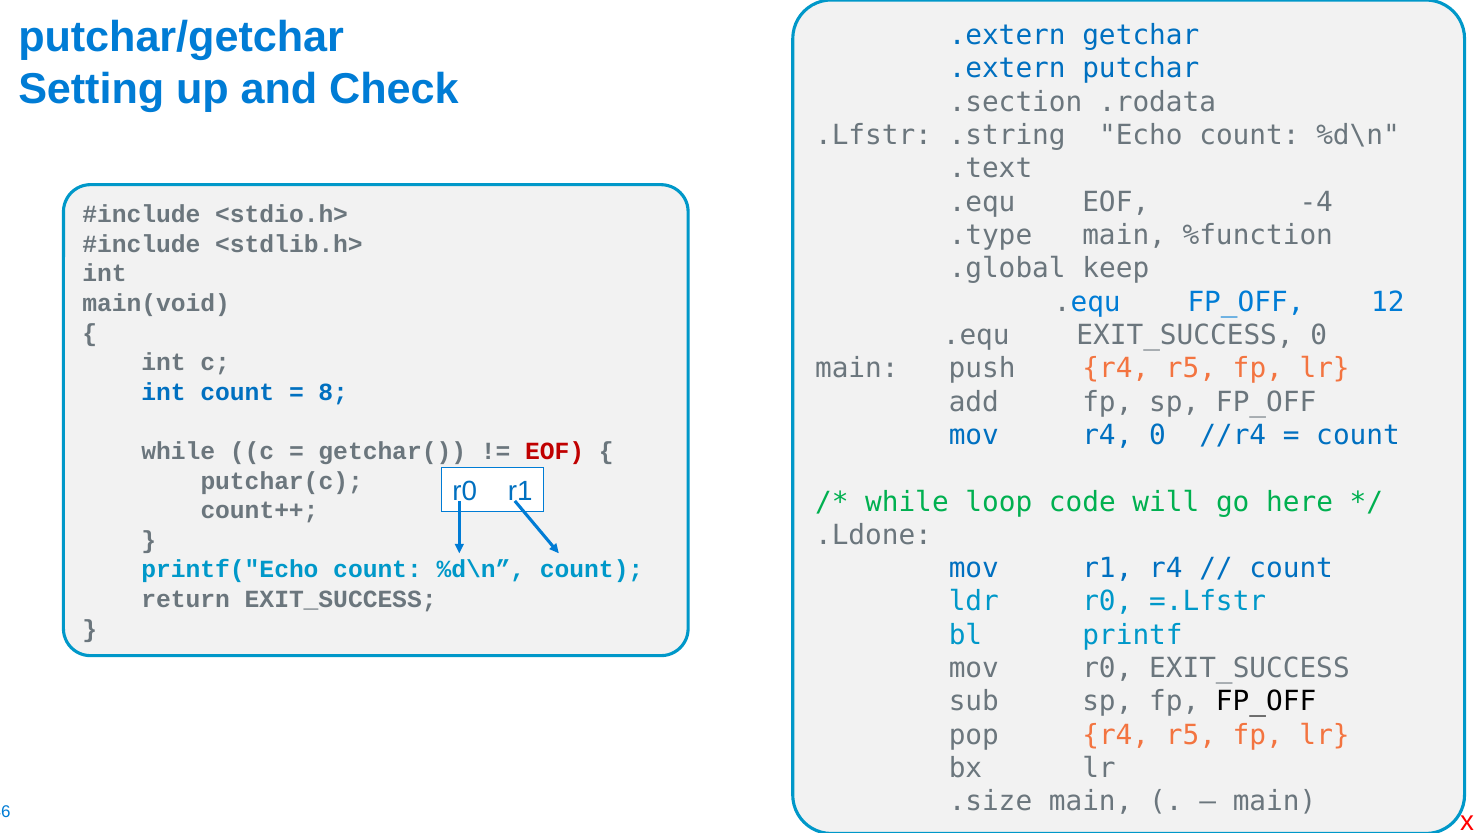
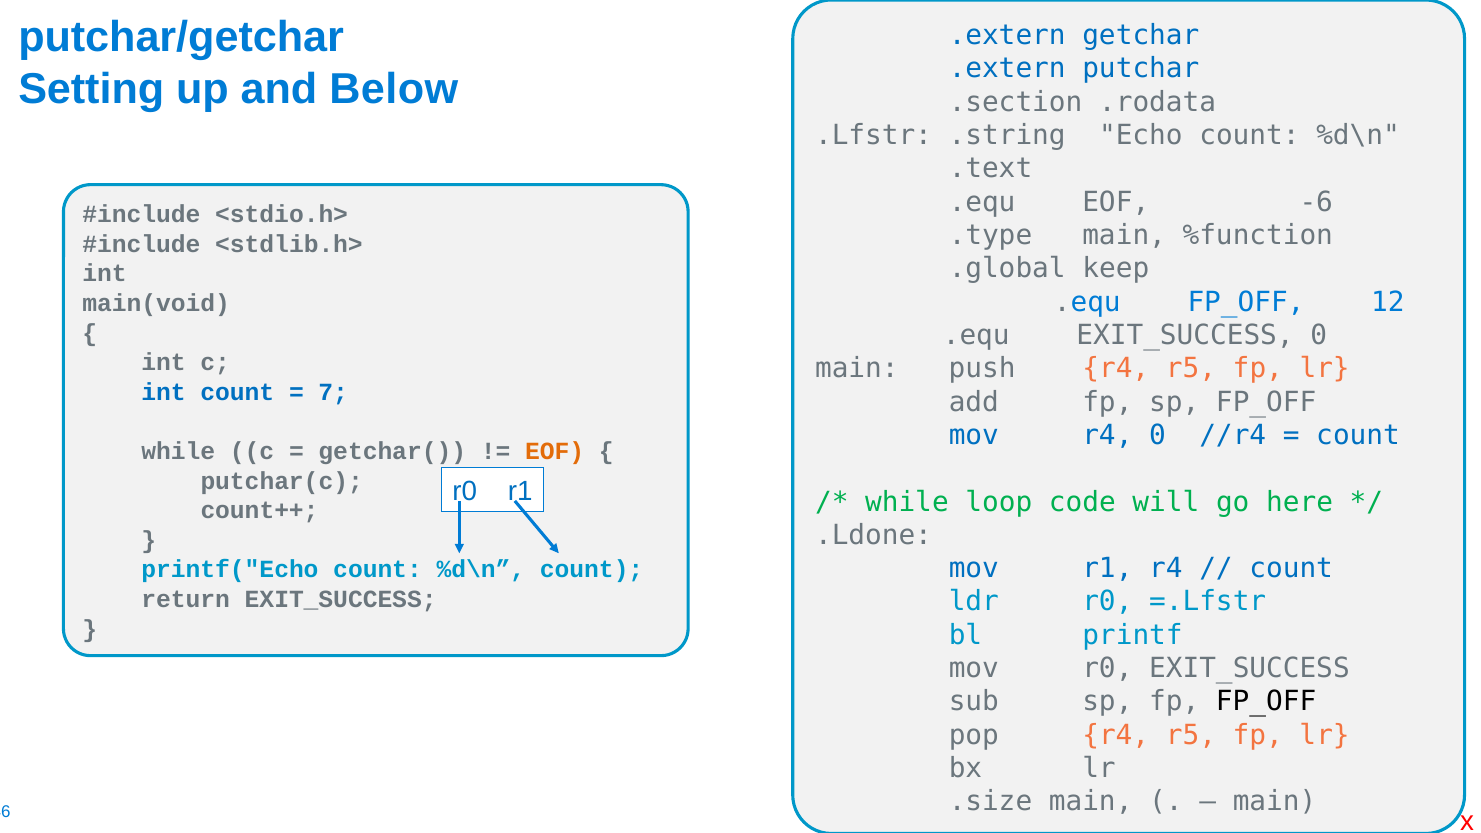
Check: Check -> Below (394, 89)
-4: -4 -> -6 (1316, 202)
8: 8 -> 7 (333, 392)
EOF colour: red -> orange (555, 451)
